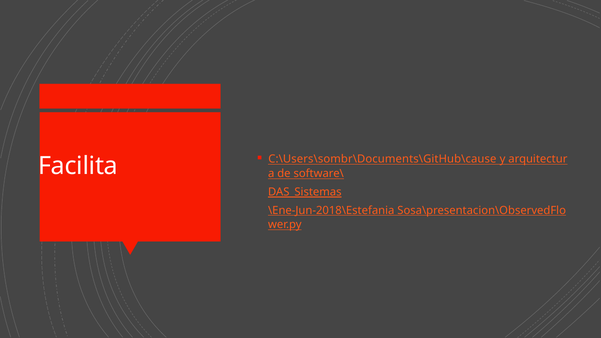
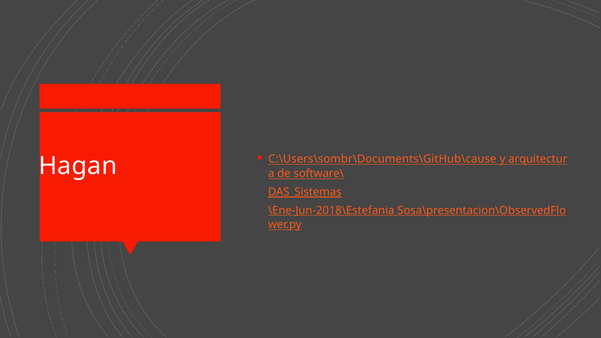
Facilita: Facilita -> Hagan (78, 166)
